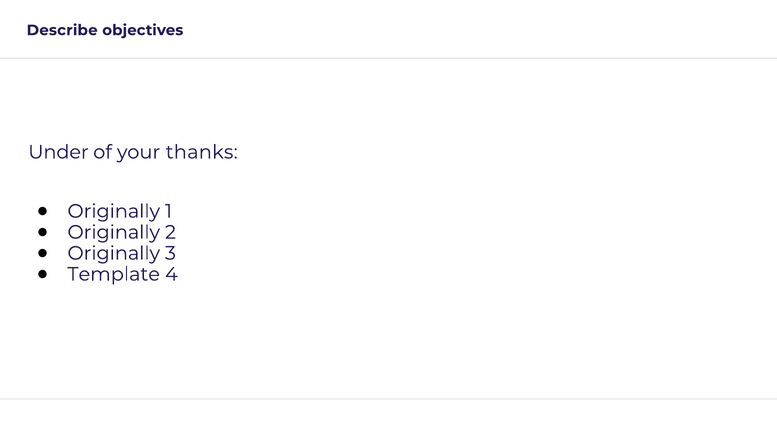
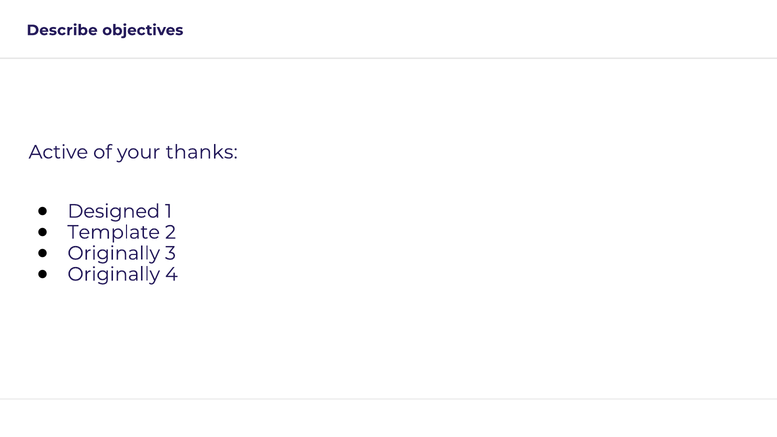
Under: Under -> Active (58, 152)
Originally: Originally -> Designed (114, 211)
Originally: Originally -> Template (114, 232)
Template: Template -> Originally (114, 274)
